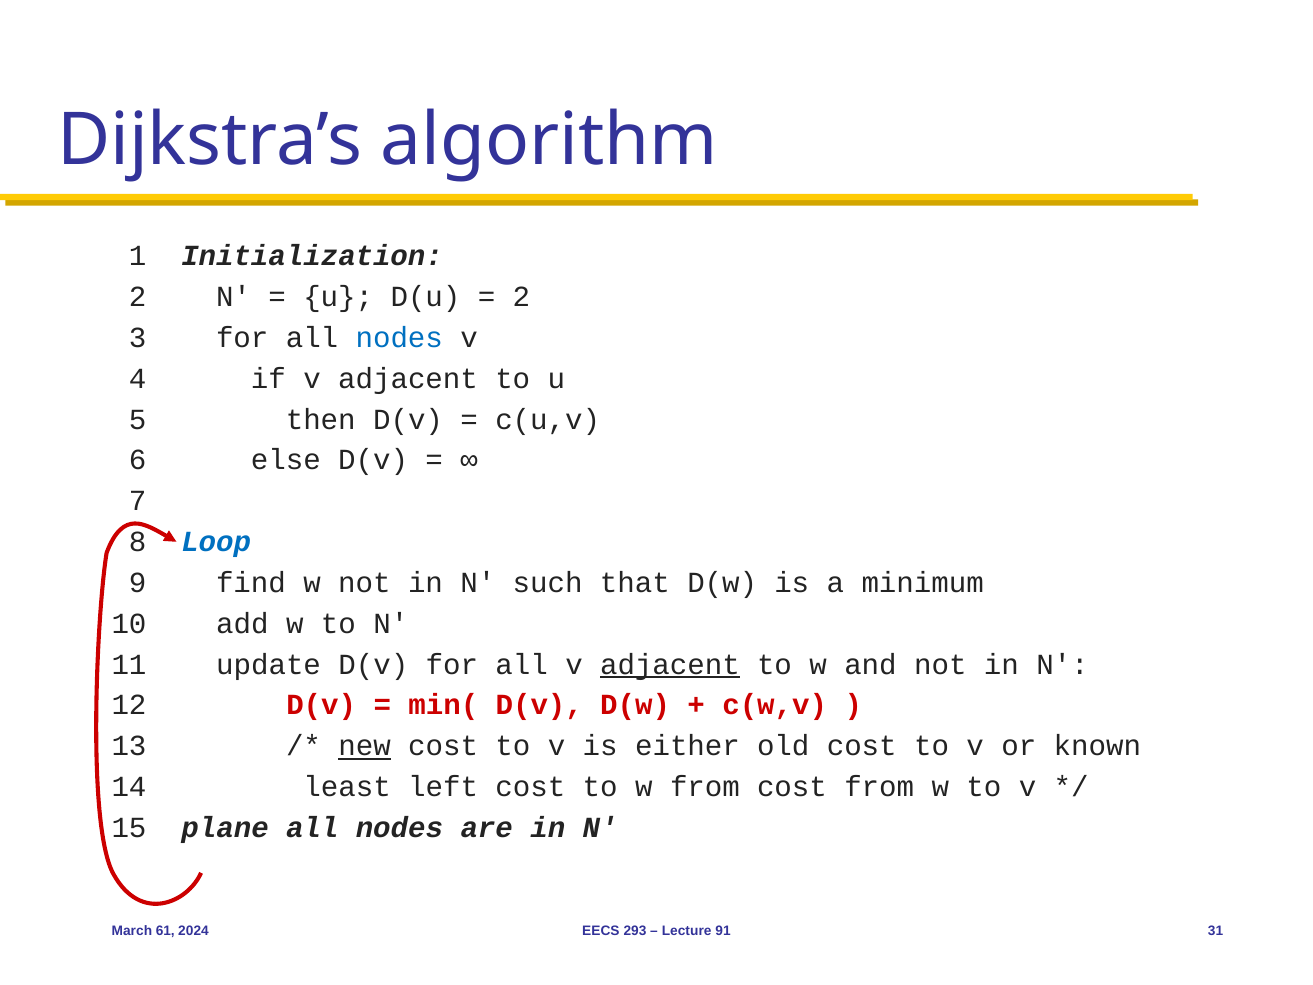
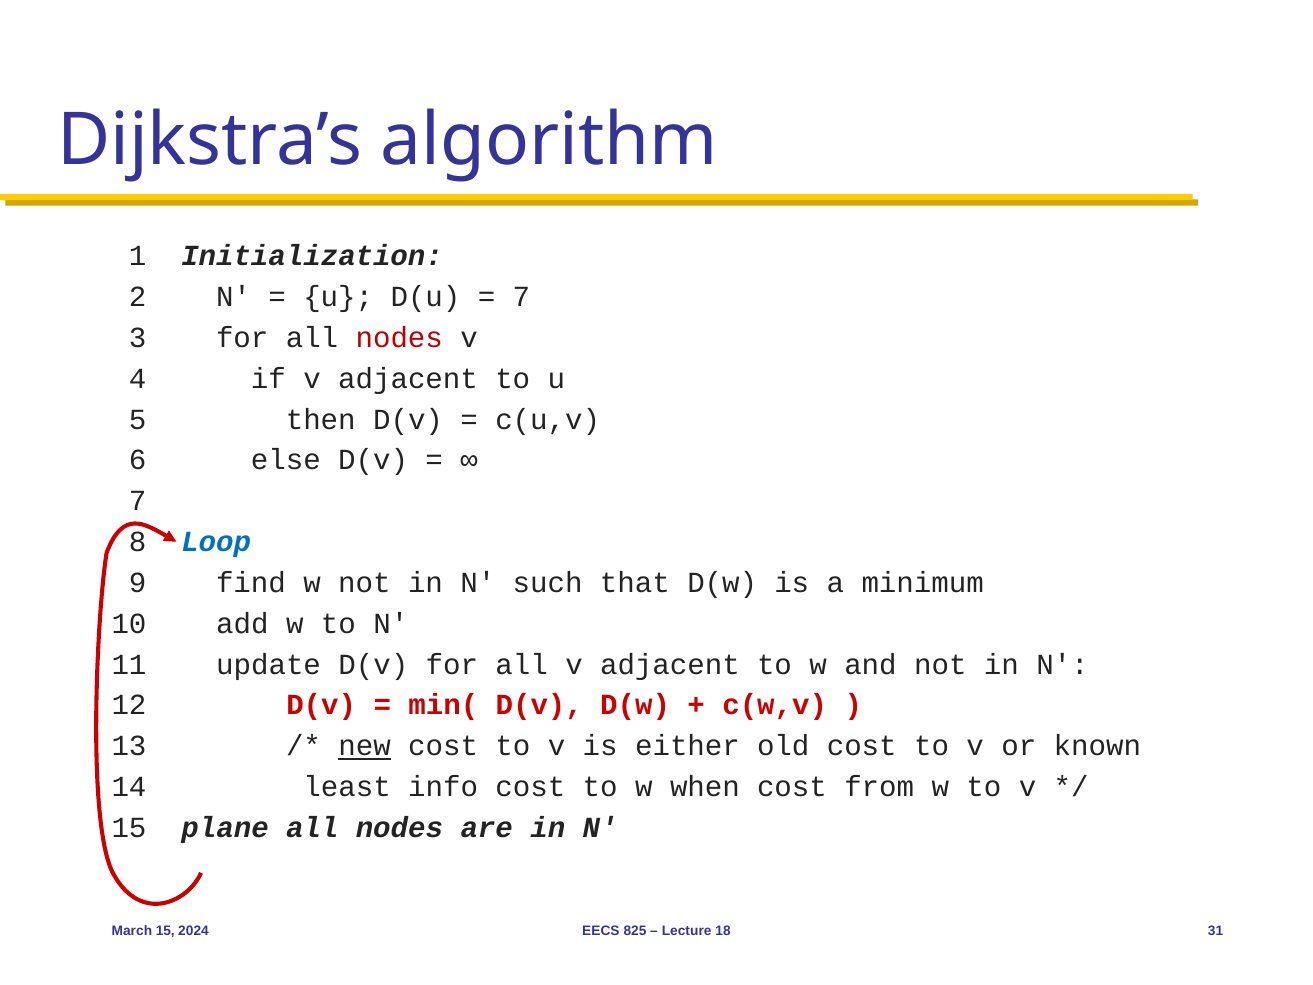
2: 2 -> 7 (521, 297)
nodes colour: blue -> red (399, 338)
adjacent underline: present -> none (670, 664)
left: left -> info (443, 787)
w from: from -> when (705, 787)
March 61: 61 -> 15 (165, 931)
293: 293 -> 825 (635, 931)
91: 91 -> 18 (723, 931)
